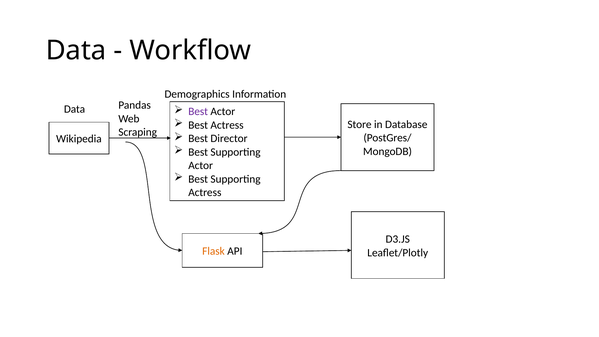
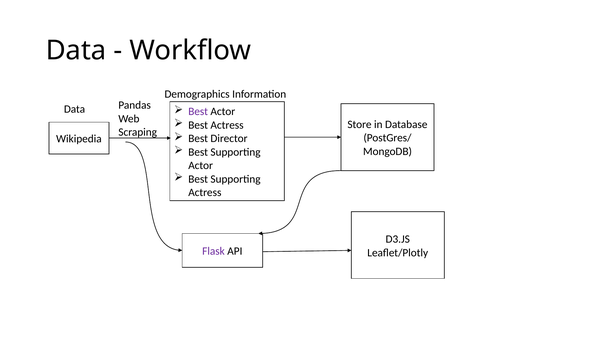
Flask colour: orange -> purple (213, 251)
